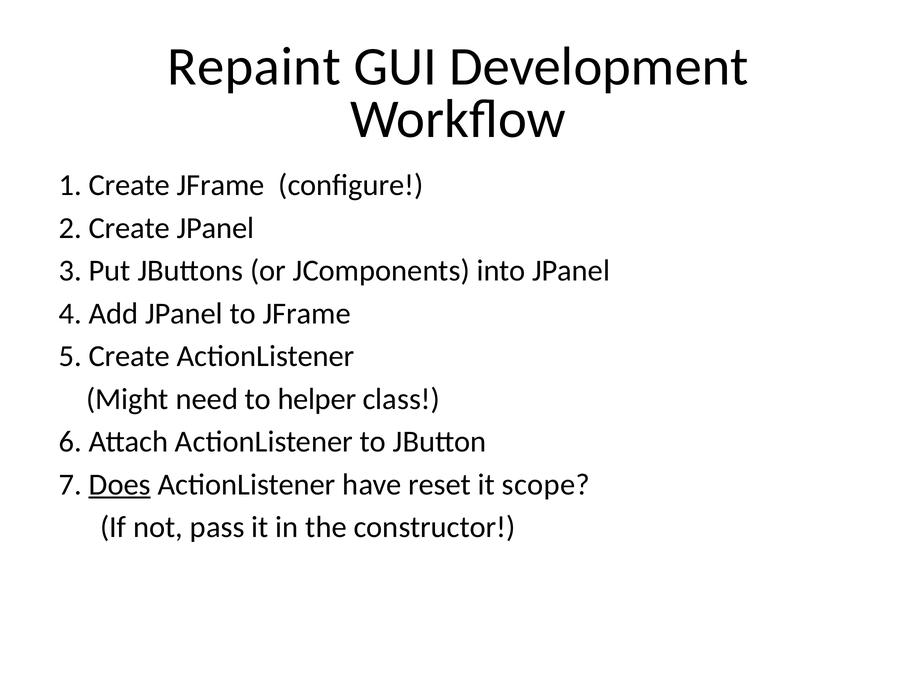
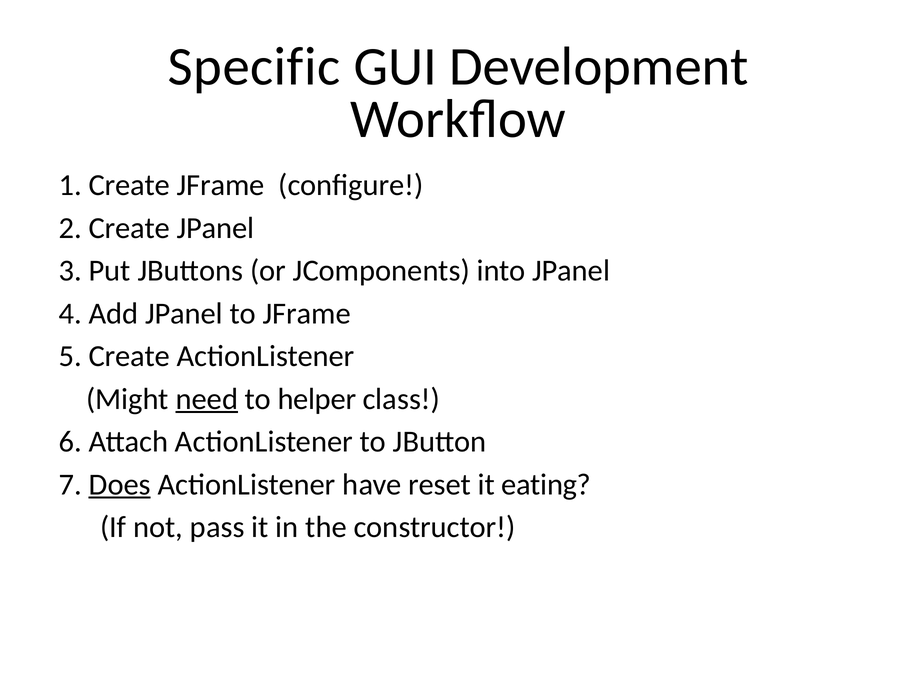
Repaint: Repaint -> Specific (254, 67)
need underline: none -> present (207, 399)
scope: scope -> eating (546, 484)
